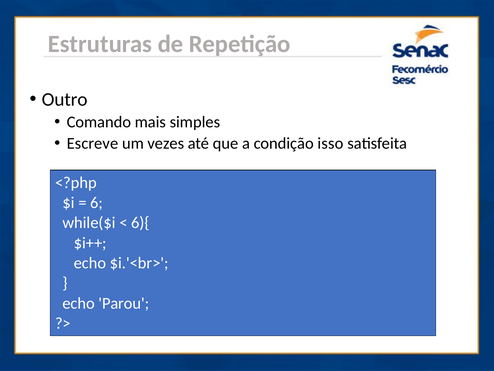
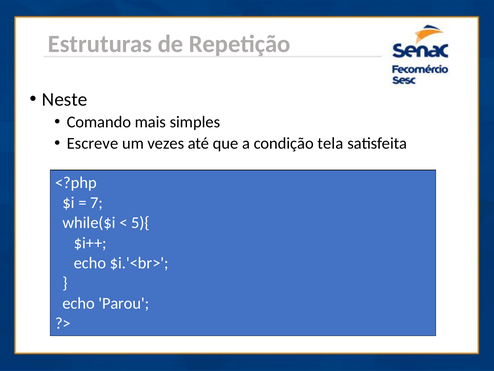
Outro: Outro -> Neste (65, 99)
isso: isso -> tela (331, 143)
6: 6 -> 7 (97, 202)
6){: 6){ -> 5){ (141, 223)
